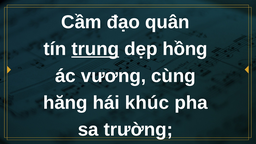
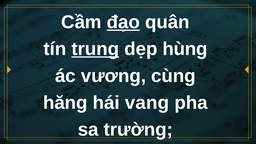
đạo underline: none -> present (123, 22)
hồng: hồng -> hùng (185, 49)
khúc: khúc -> vang (147, 103)
